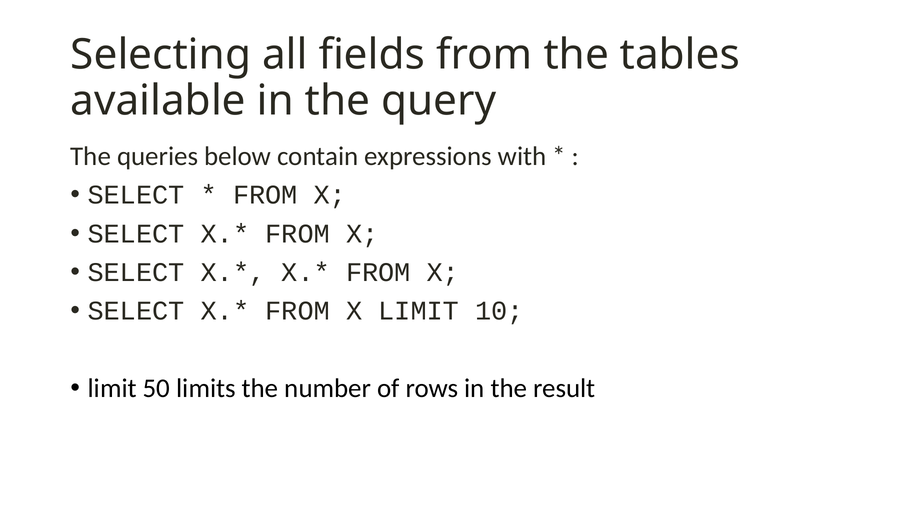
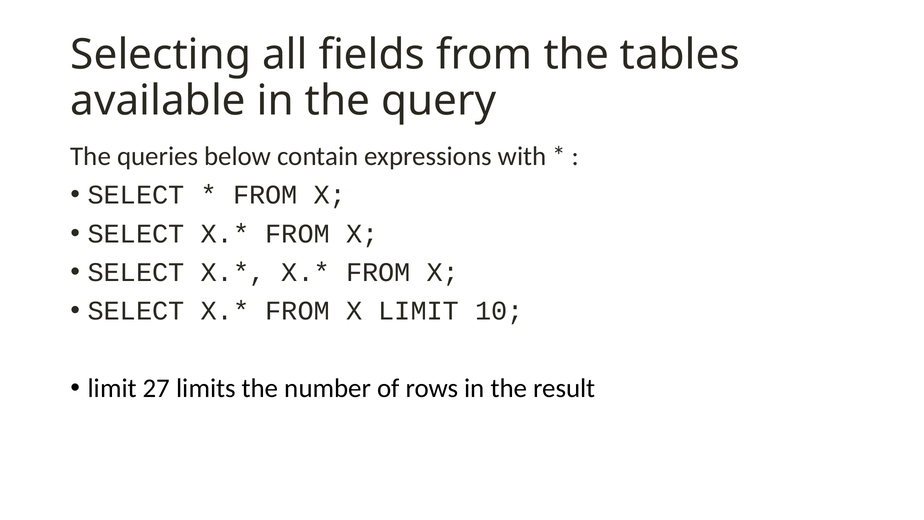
50: 50 -> 27 (156, 388)
